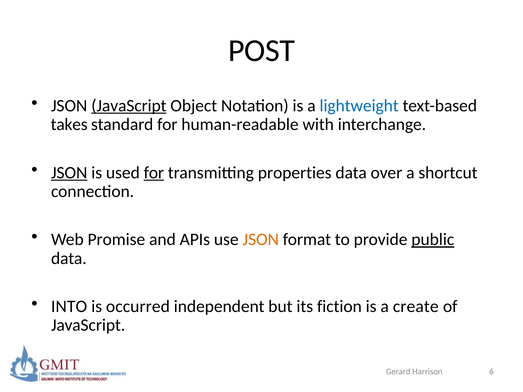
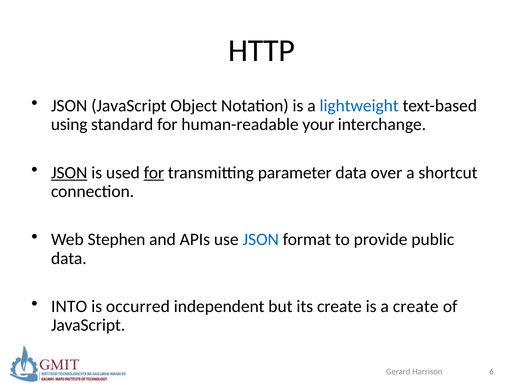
POST: POST -> HTTP (262, 51)
JavaScript underline: present -> none (129, 106)
takes: takes -> using (69, 125)
with: with -> your (318, 125)
properties: properties -> parameter (295, 173)
Promise: Promise -> Stephen (116, 240)
JSON colour: orange -> blue (261, 240)
public underline: present -> none (433, 240)
its fiction: fiction -> create (339, 307)
